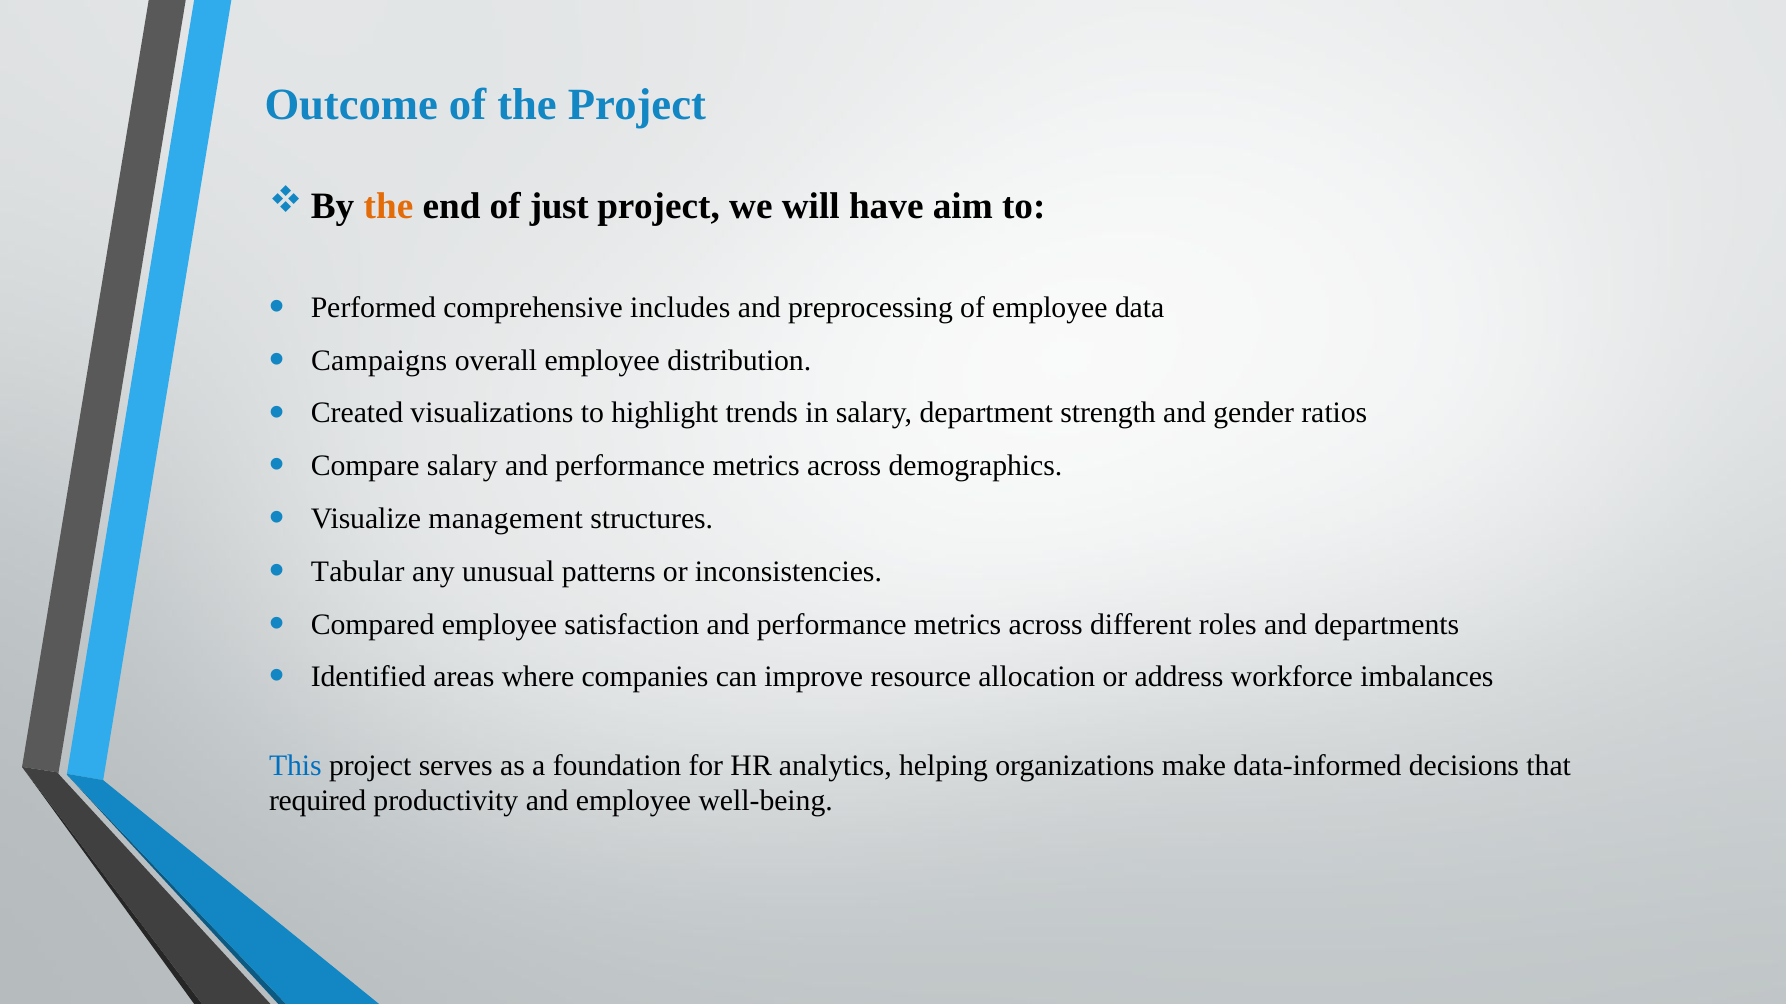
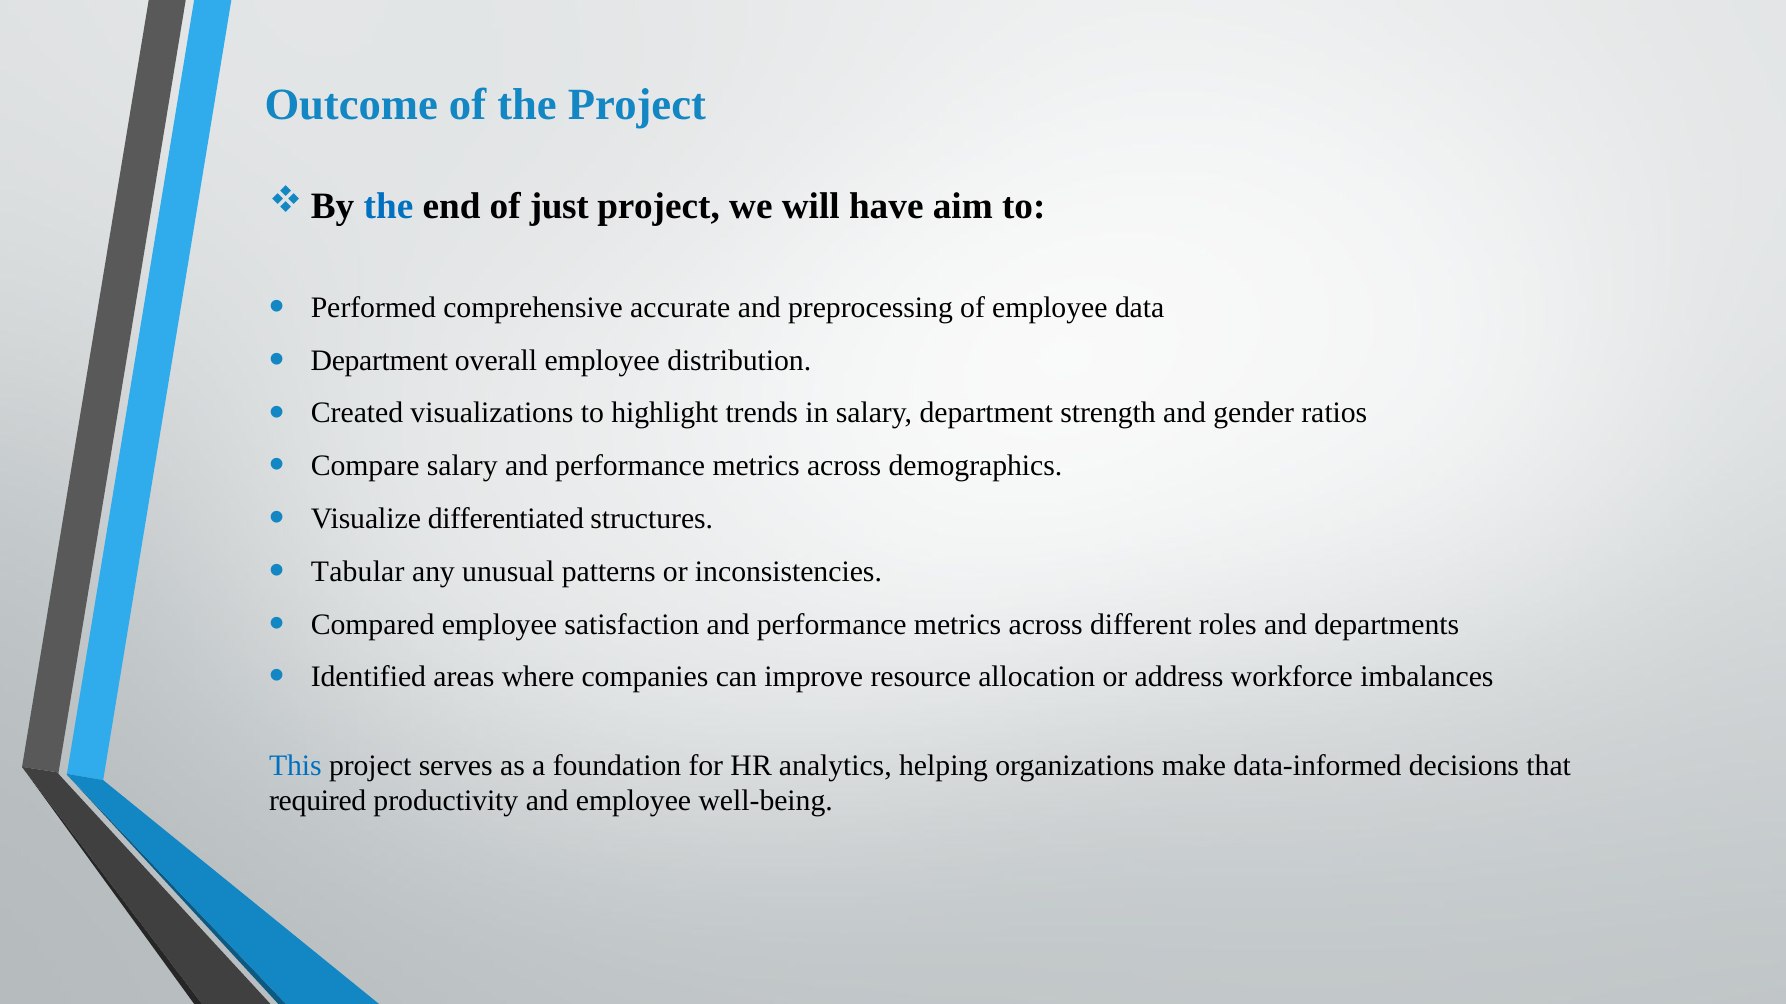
the colour: orange -> blue (388, 206)
includes: includes -> accurate (680, 308)
Campaigns: Campaigns -> Department (379, 361)
management: management -> differentiated (506, 519)
